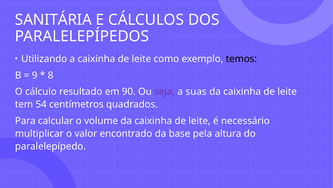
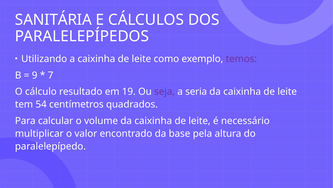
temos colour: black -> purple (241, 59)
8: 8 -> 7 (51, 75)
90: 90 -> 19 (129, 91)
suas: suas -> seria (196, 91)
